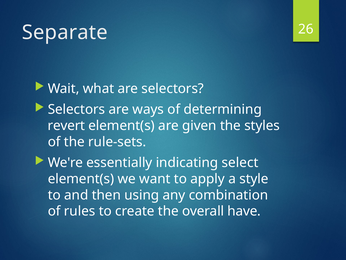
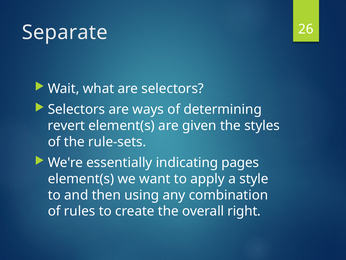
select: select -> pages (240, 162)
have: have -> right (244, 211)
